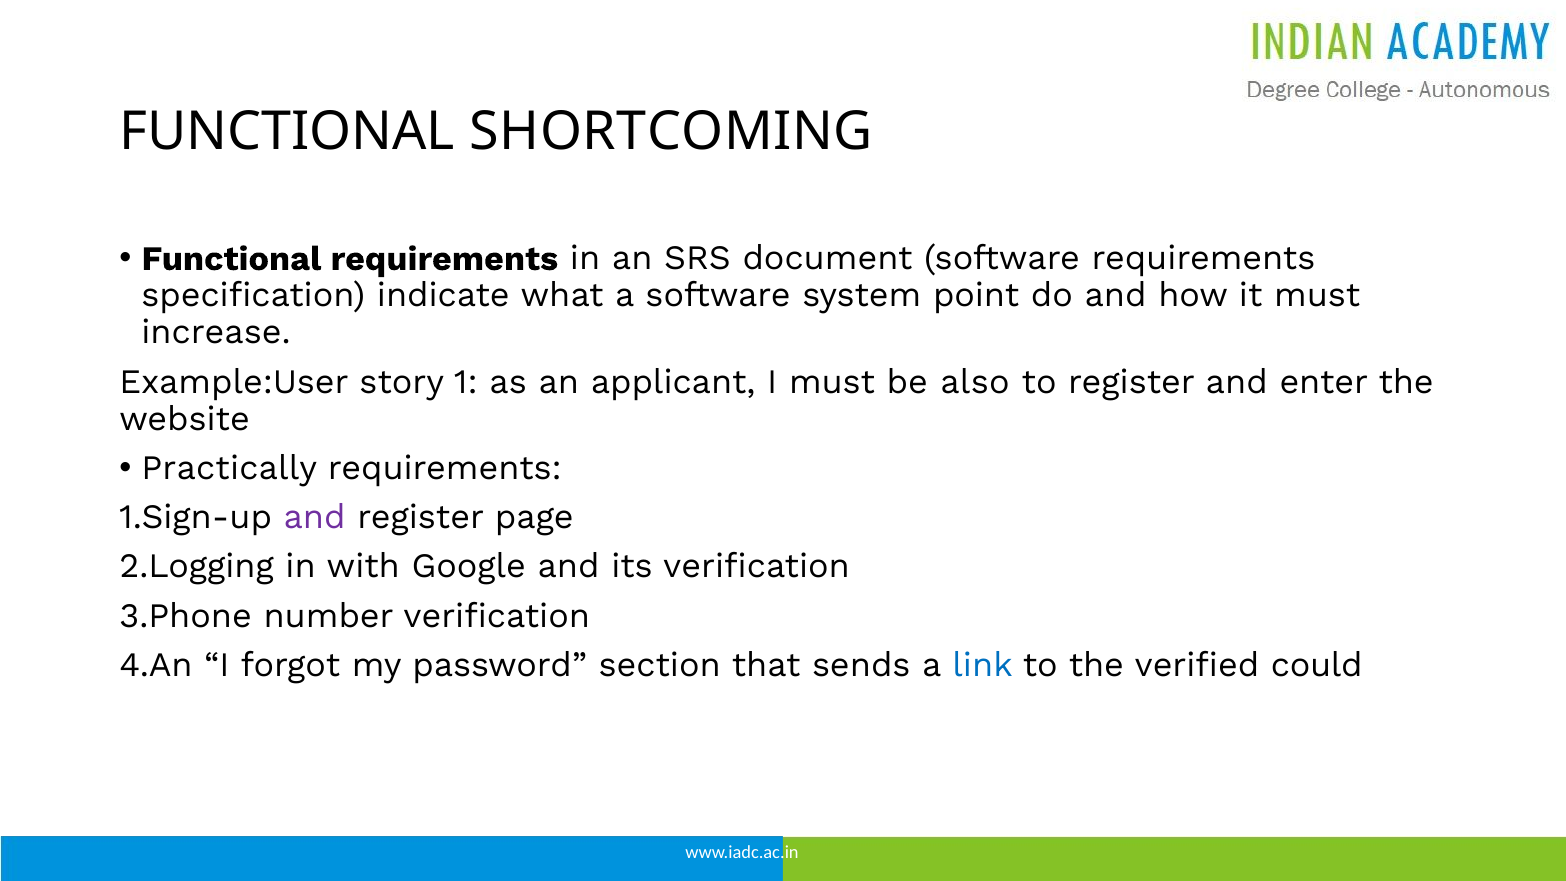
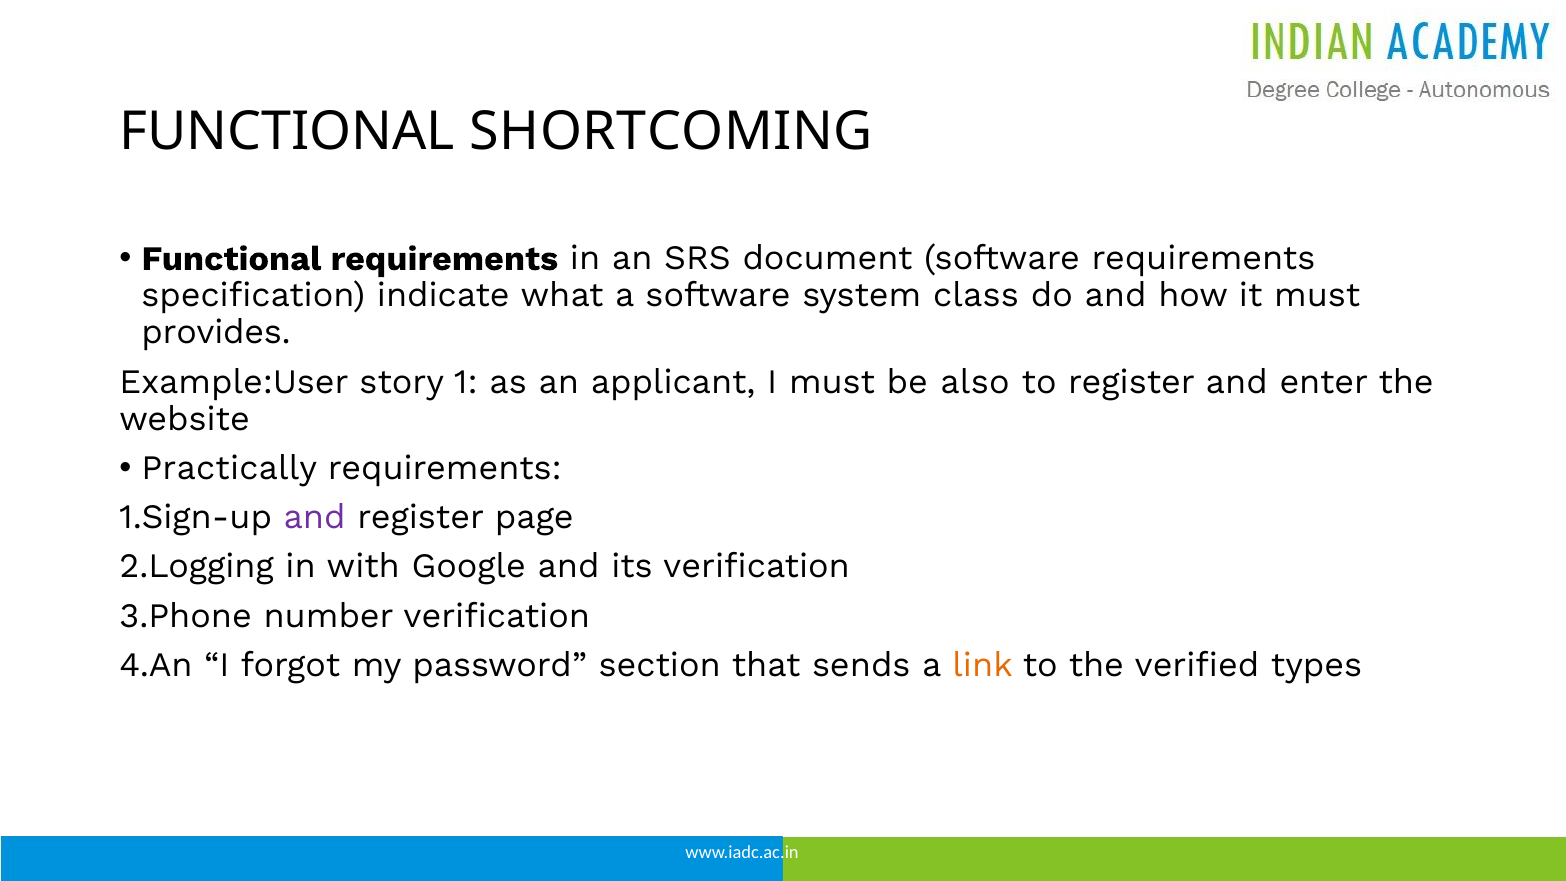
point: point -> class (976, 296)
increase: increase -> provides (216, 333)
link colour: blue -> orange (983, 665)
could: could -> types (1317, 665)
